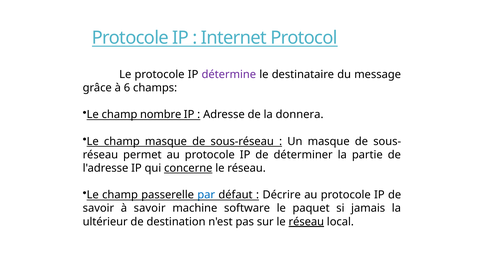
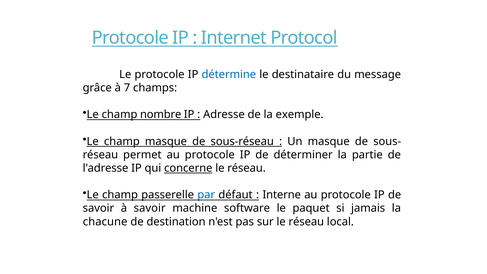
détermine colour: purple -> blue (229, 74)
6: 6 -> 7 (127, 88)
donnera: donnera -> exemple (300, 115)
Décrire: Décrire -> Interne (282, 195)
ultérieur: ultérieur -> chacune (105, 222)
réseau underline: present -> none (306, 222)
